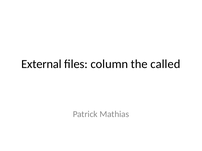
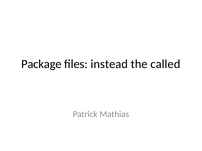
External: External -> Package (41, 64)
column: column -> instead (109, 64)
